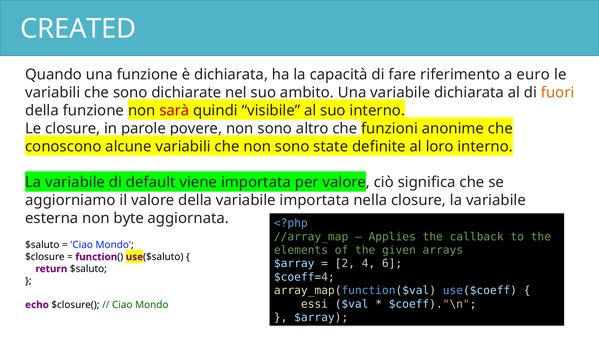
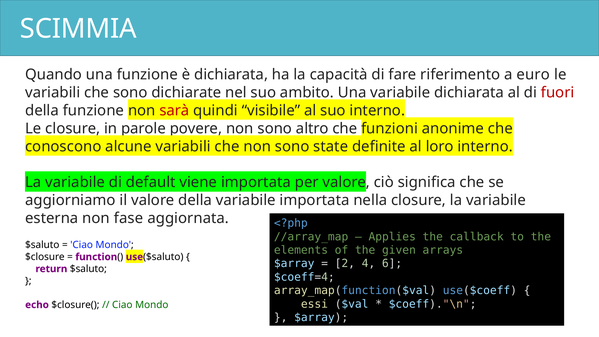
CREATED: CREATED -> SCIMMIA (78, 29)
fuori colour: orange -> red (558, 92)
byte: byte -> fase (129, 218)
